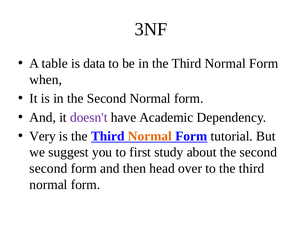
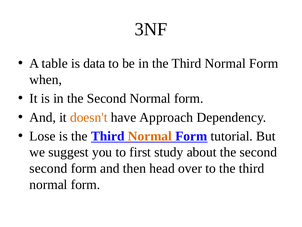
doesn't colour: purple -> orange (89, 117)
Academic: Academic -> Approach (166, 117)
Very: Very -> Lose (42, 136)
